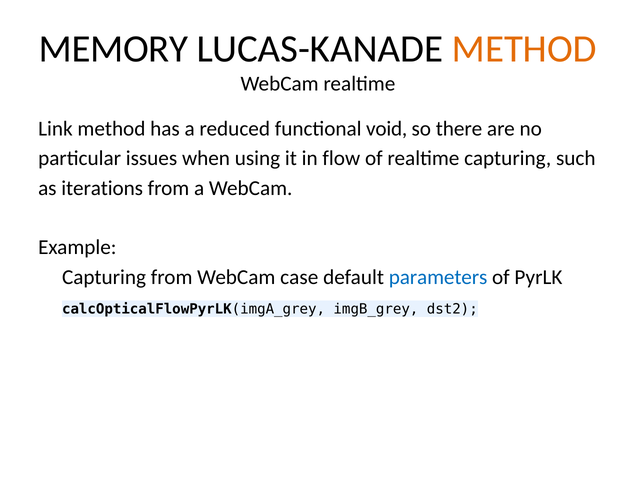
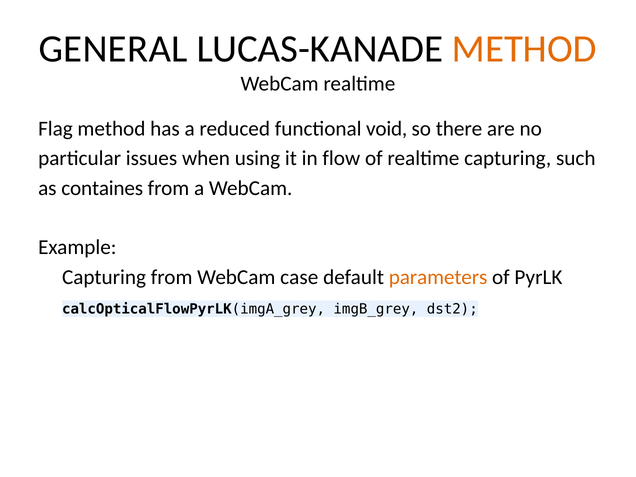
MEMORY: MEMORY -> GENERAL (113, 49)
Link: Link -> Flag (55, 129)
iterations: iterations -> containes (102, 188)
parameters colour: blue -> orange (438, 277)
